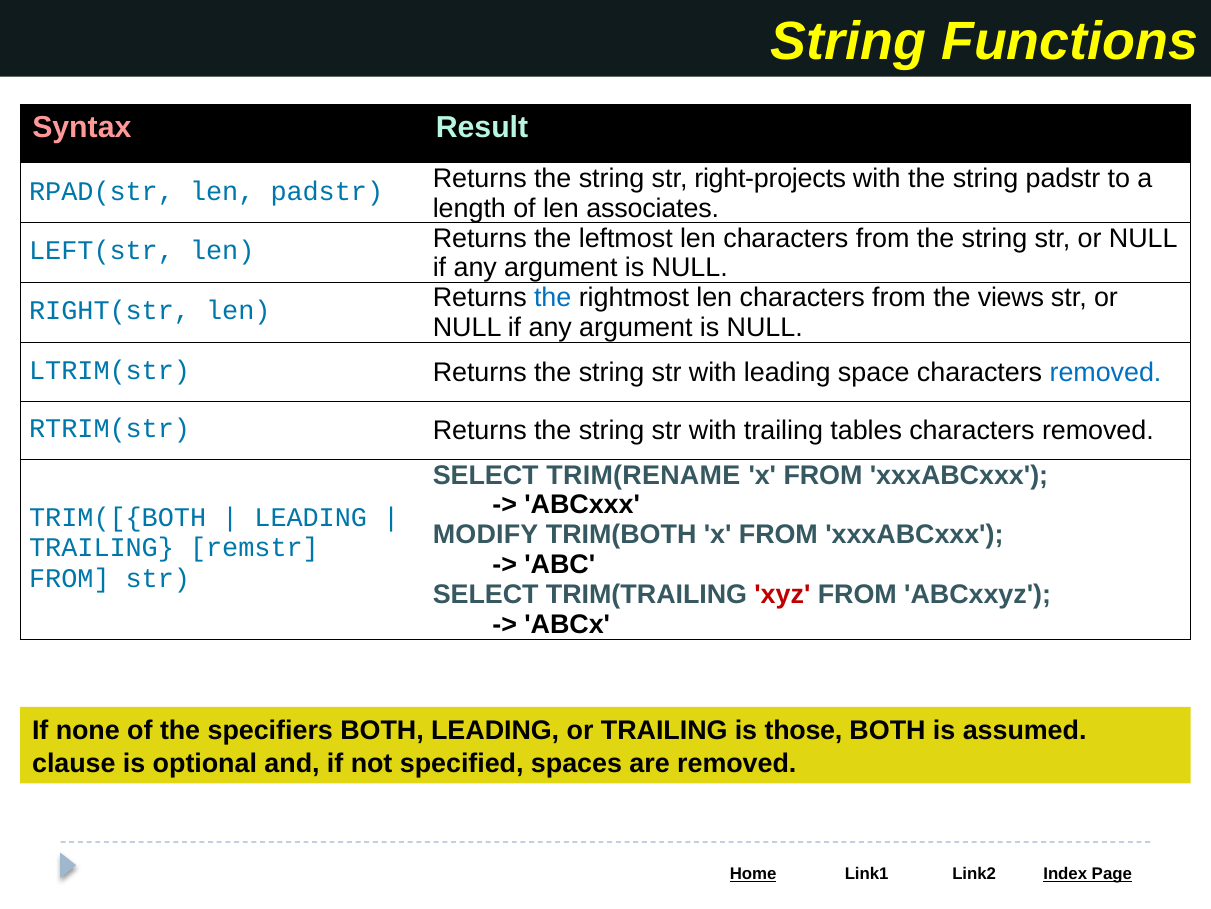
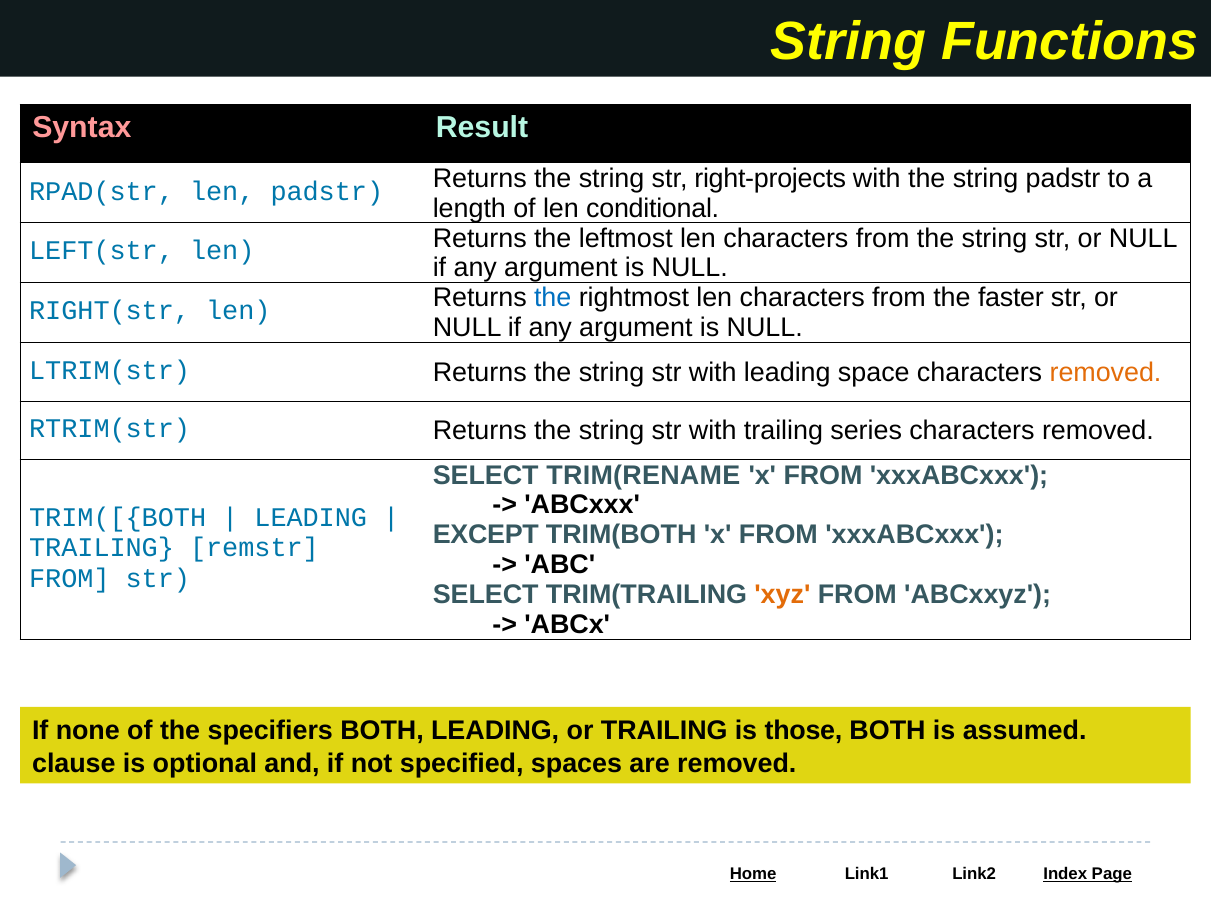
associates: associates -> conditional (653, 208)
views: views -> faster (1011, 298)
removed colour: blue -> orange (1106, 372)
tables: tables -> series (866, 431)
MODIFY: MODIFY -> EXCEPT (486, 535)
xyz colour: red -> orange (782, 594)
